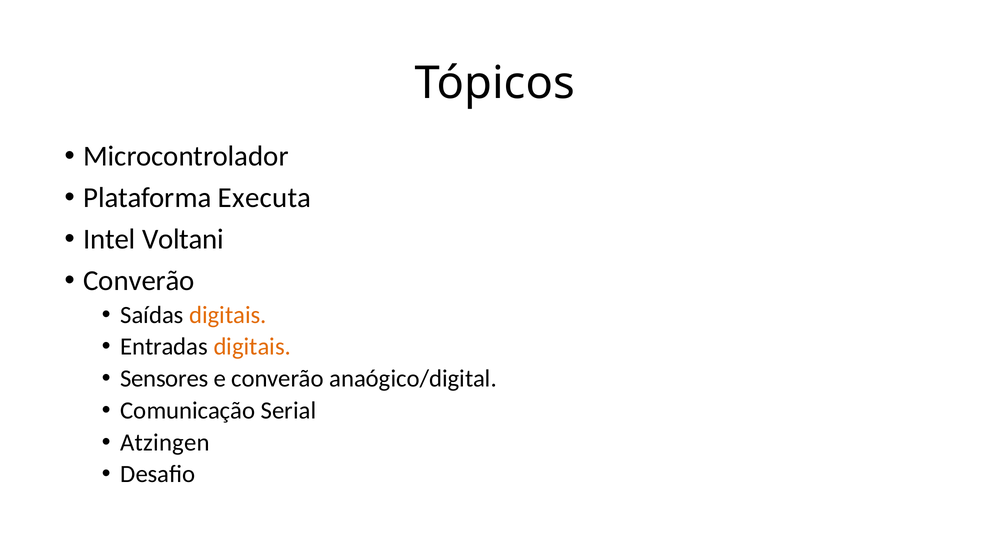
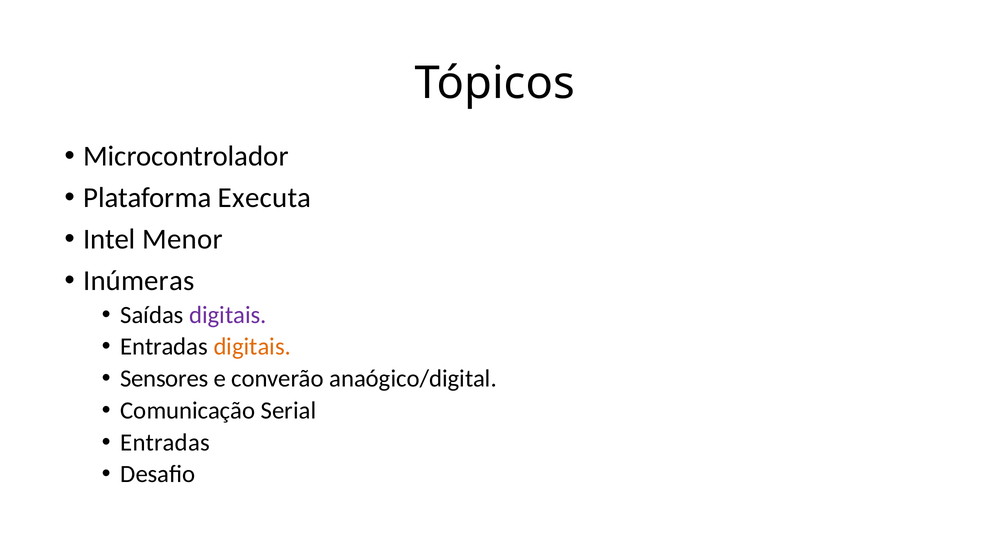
Voltani: Voltani -> Menor (183, 239)
Converão: Converão -> Inúmeras (139, 281)
digitais colour: orange -> purple (228, 315)
Atzingen: Atzingen -> Entradas (165, 442)
